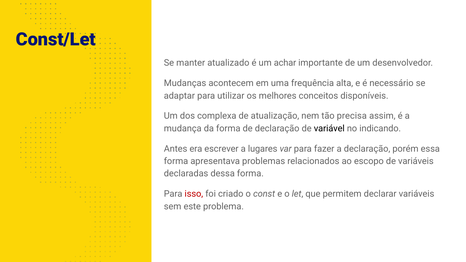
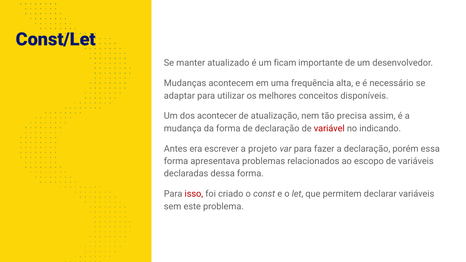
achar: achar -> ficam (285, 63)
complexa: complexa -> acontecer (217, 116)
variável colour: black -> red (329, 129)
lugares: lugares -> projeto (263, 149)
